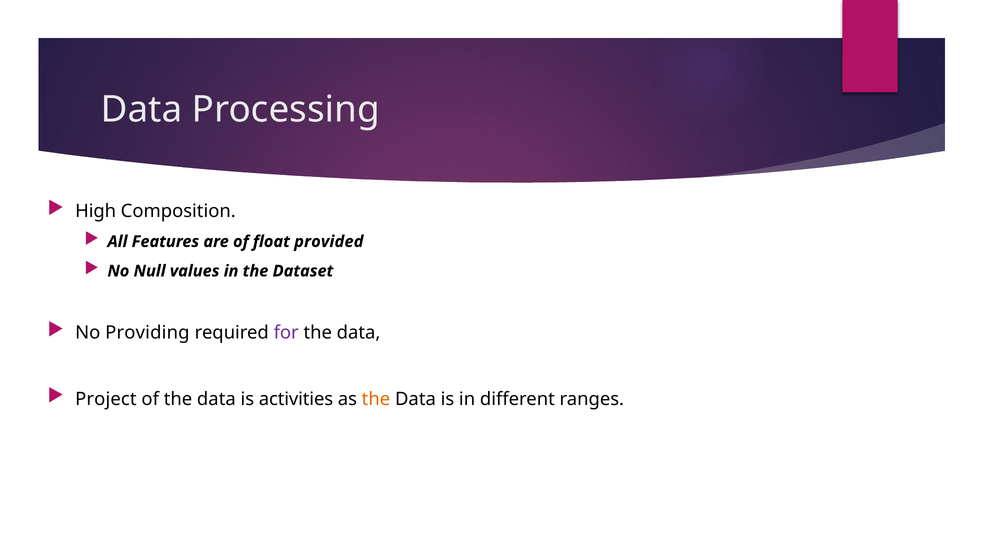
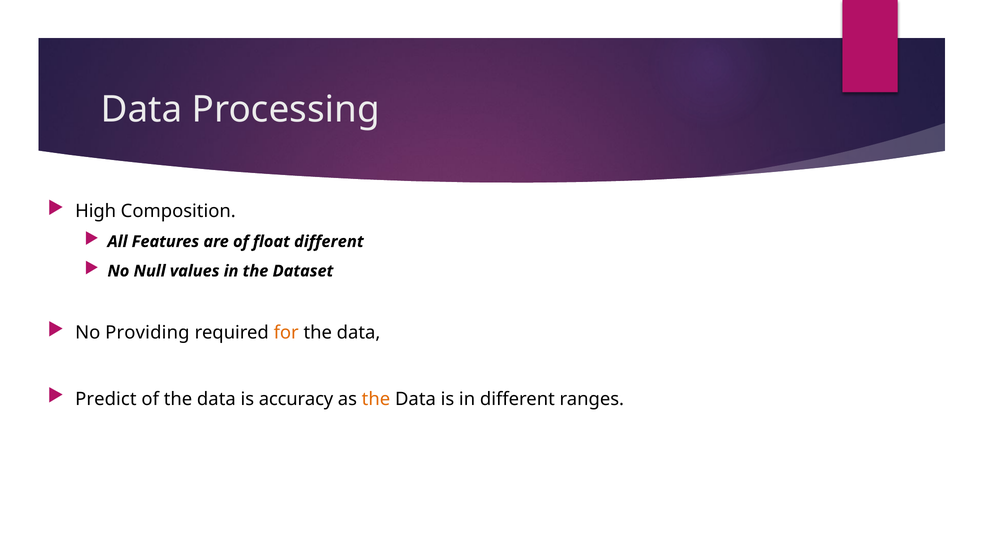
float provided: provided -> different (329, 242)
for colour: purple -> orange (286, 333)
Project: Project -> Predict (106, 399)
activities: activities -> accuracy (296, 399)
